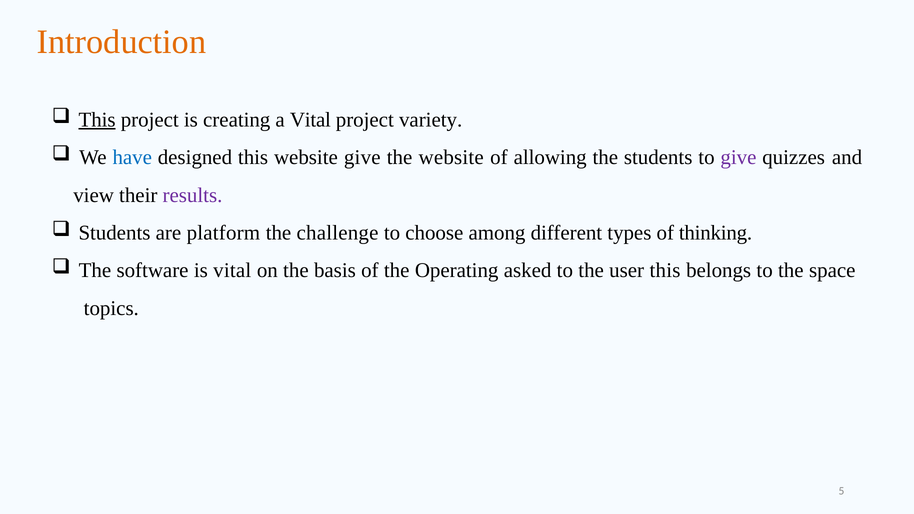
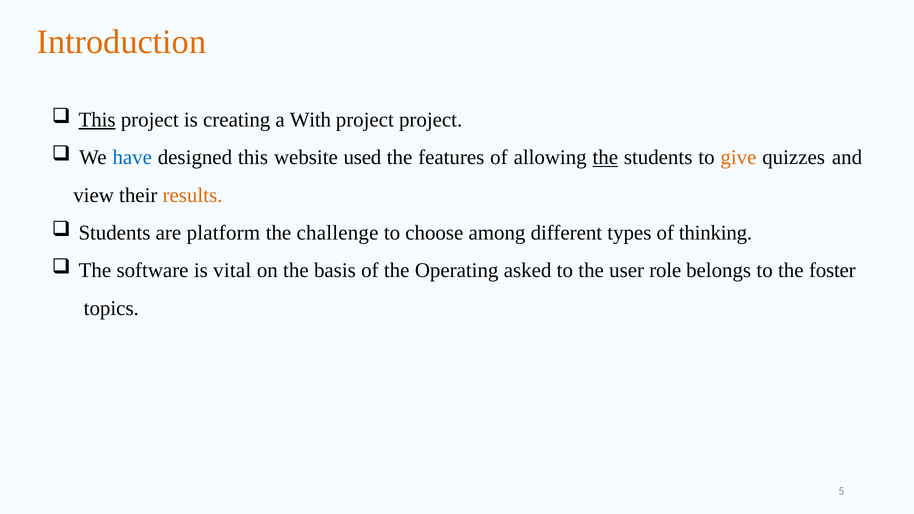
a Vital: Vital -> With (310, 120)
project variety: variety -> project (431, 120)
website give: give -> used (362, 158)
the website: website -> features (451, 158)
the underline: none -> present (605, 158)
give colour: purple -> orange (738, 158)
results colour: purple -> orange (192, 195)
user this: this -> role (665, 271)
space: space -> foster (832, 271)
